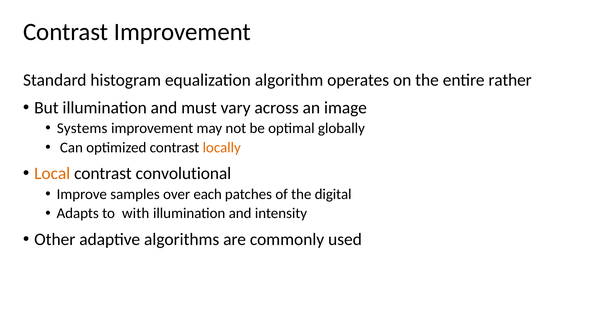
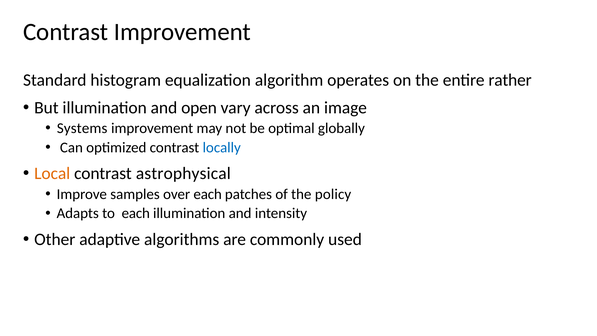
must: must -> open (199, 108)
locally colour: orange -> blue (222, 147)
convolutional: convolutional -> astrophysical (183, 173)
digital: digital -> policy (333, 194)
to with: with -> each (136, 213)
